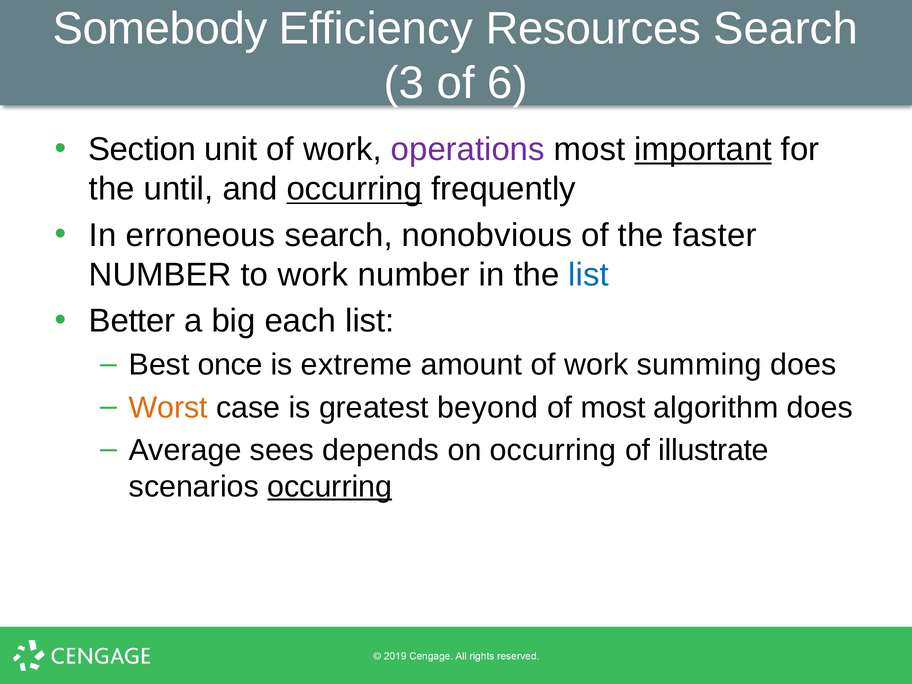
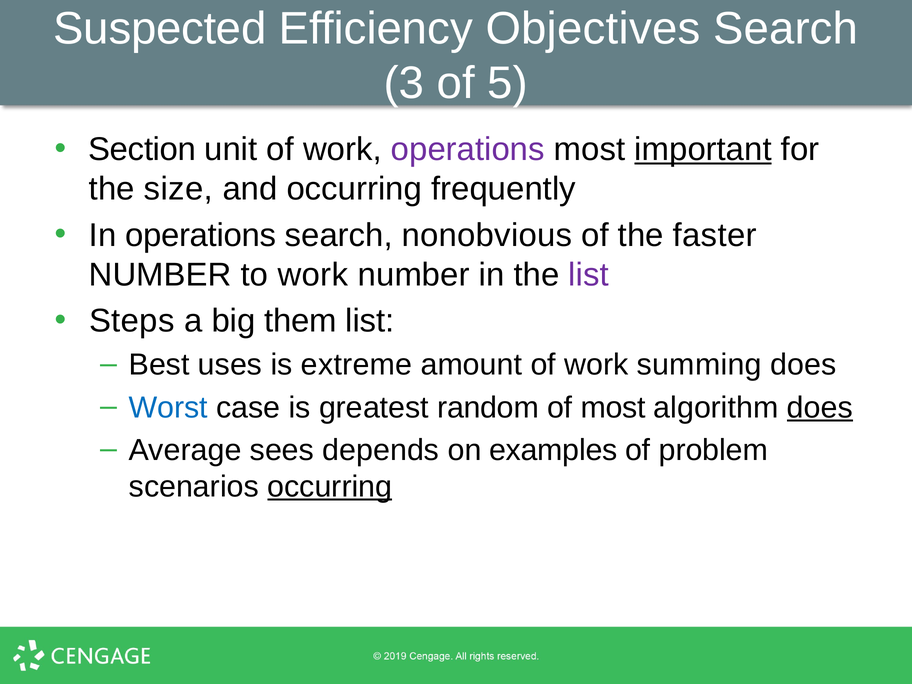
Somebody: Somebody -> Suspected (160, 29)
Resources: Resources -> Objectives (593, 29)
6: 6 -> 5 (508, 83)
until: until -> size (178, 189)
occurring underline: present -> none (354, 189)
In erroneous: erroneous -> operations (201, 235)
list colour: blue -> purple (589, 275)
Better: Better -> Steps (132, 321)
each: each -> them (301, 321)
once: once -> uses (230, 365)
Worst colour: orange -> blue (168, 408)
beyond: beyond -> random (488, 408)
does underline: none -> present (820, 408)
on occurring: occurring -> examples (553, 450)
illustrate: illustrate -> problem (713, 450)
